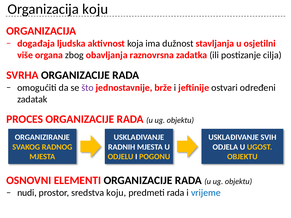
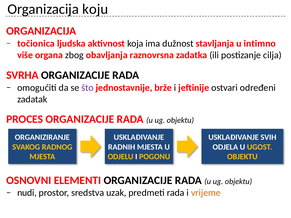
događaja: događaja -> točionica (36, 44)
osjetilni: osjetilni -> intimno (260, 44)
sredstva koju: koju -> uzak (116, 193)
vrijeme colour: blue -> orange (206, 193)
